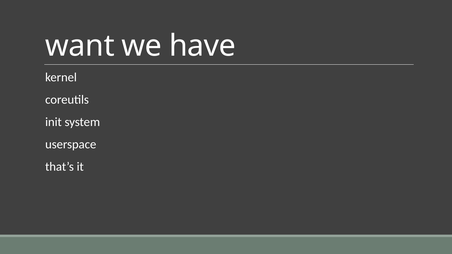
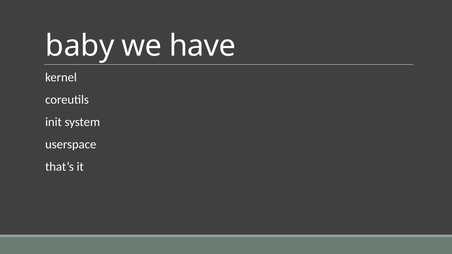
want: want -> baby (80, 46)
